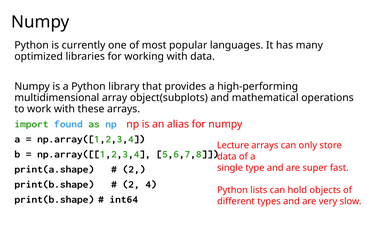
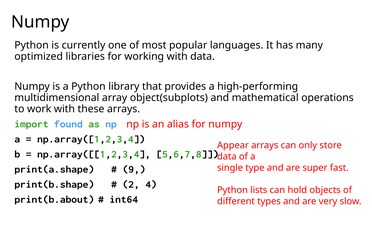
Lecture: Lecture -> Appear (233, 145)
2: 2 -> 9 (134, 169)
print(b.shape: print(b.shape -> print(b.about (54, 199)
